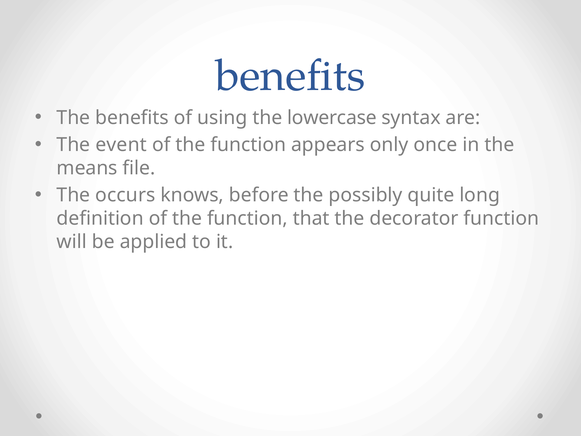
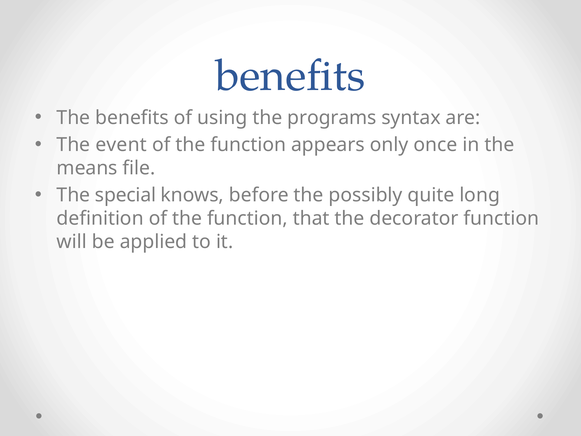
lowercase: lowercase -> programs (332, 118)
occurs: occurs -> special (126, 195)
